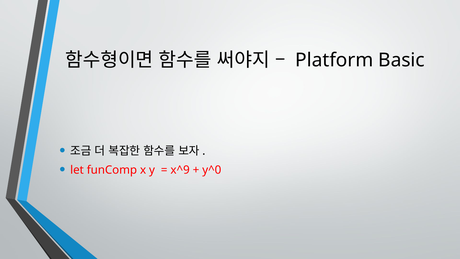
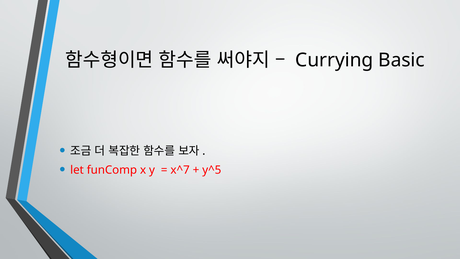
Platform: Platform -> Currying (334, 60)
x^9: x^9 -> x^7 (180, 170)
y^0: y^0 -> y^5 (212, 170)
